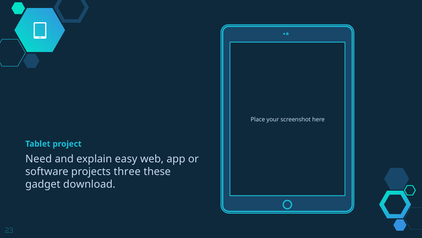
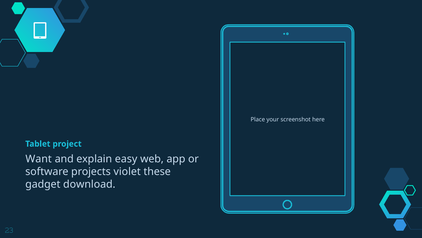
Need: Need -> Want (39, 158)
three: three -> violet (127, 171)
